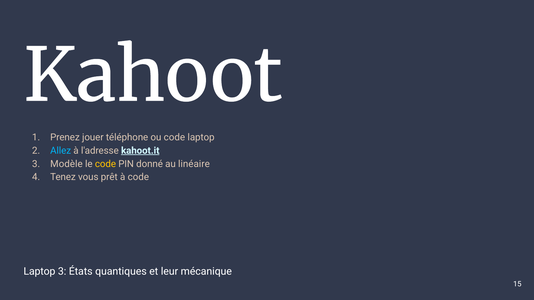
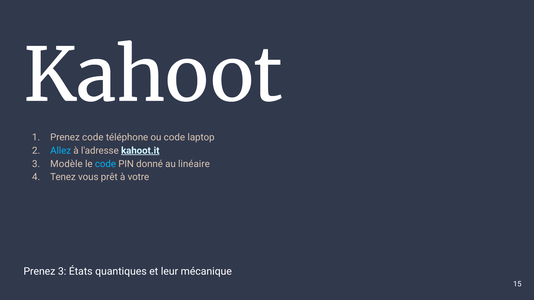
Prenez jouer: jouer -> code (93, 137)
code colour: yellow -> light blue (105, 164)
à code: code -> votre (138, 177)
Laptop: Laptop -> Prenez (39, 272)
